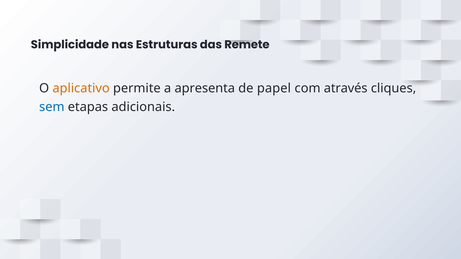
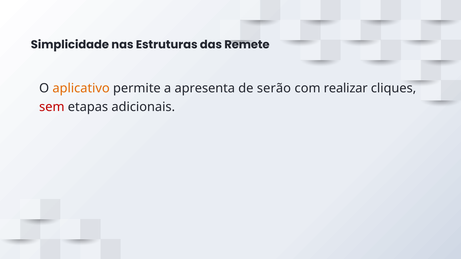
papel: papel -> serão (274, 88)
através: através -> realizar (346, 88)
sem colour: blue -> red (52, 107)
